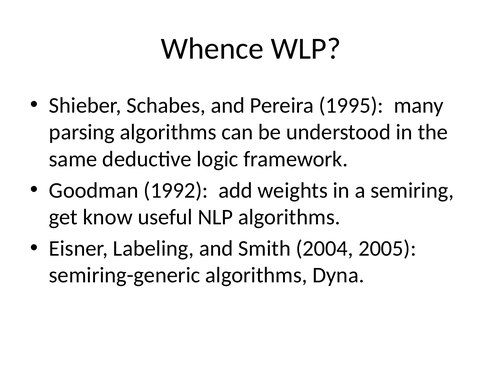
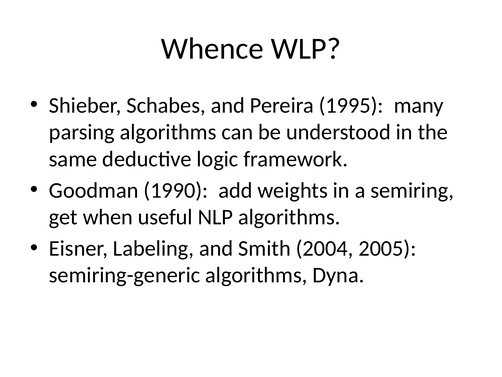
1992: 1992 -> 1990 (176, 190)
know: know -> when (108, 217)
